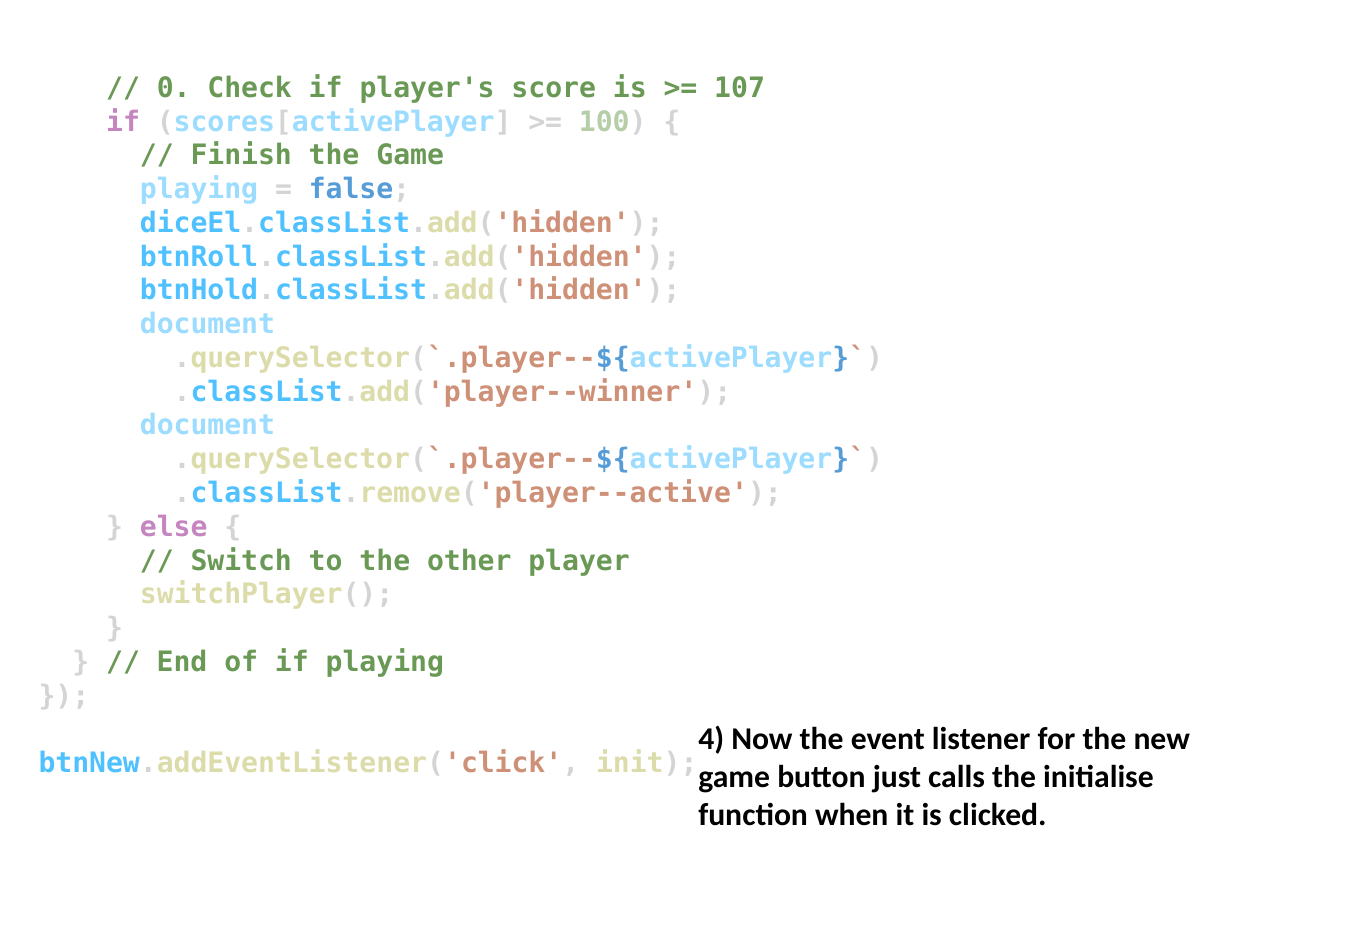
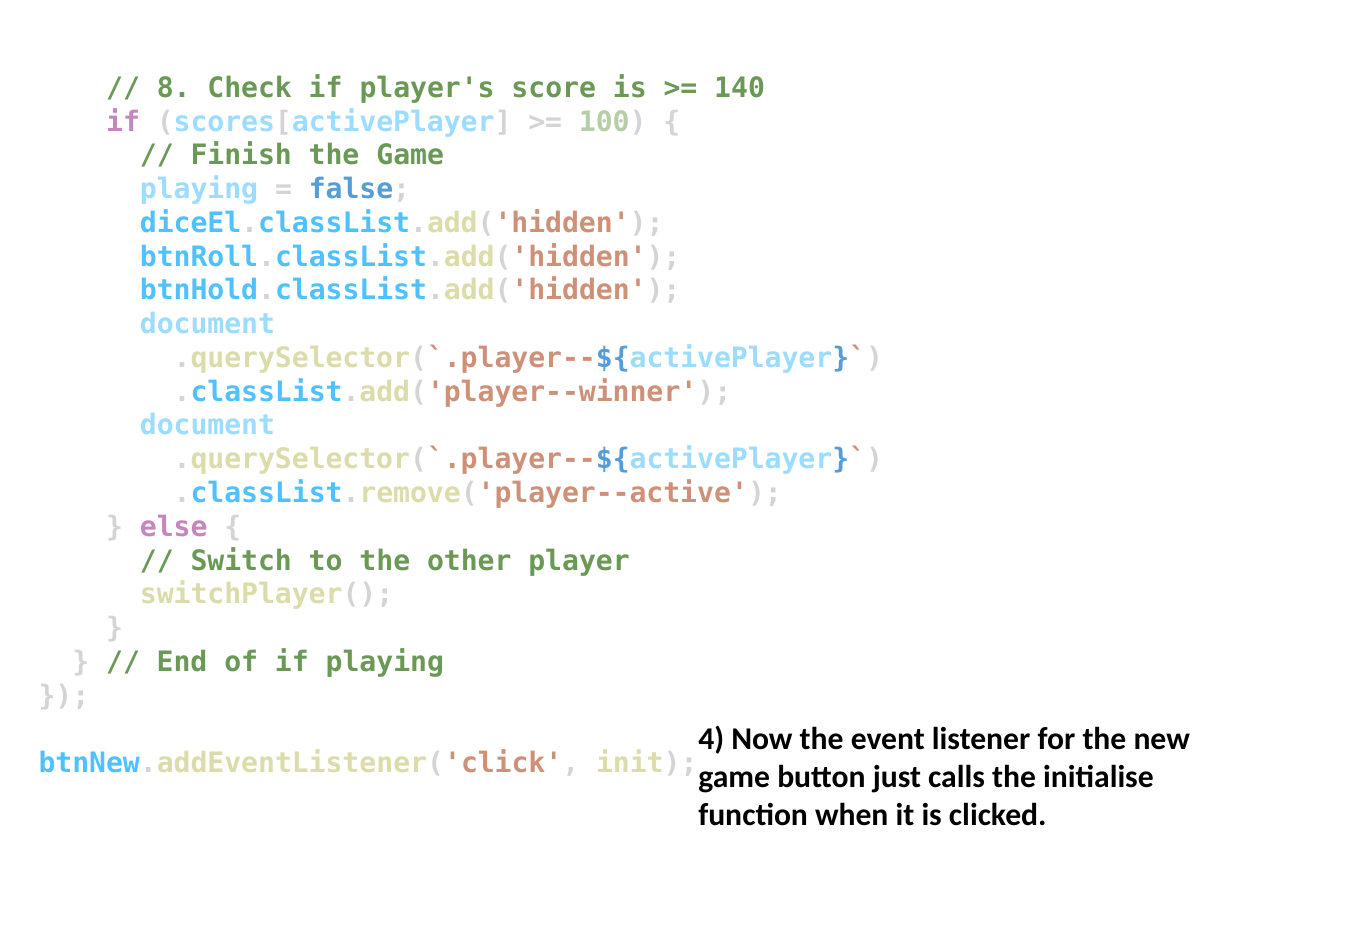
0: 0 -> 8 (174, 88)
107: 107 -> 140 (740, 88)
